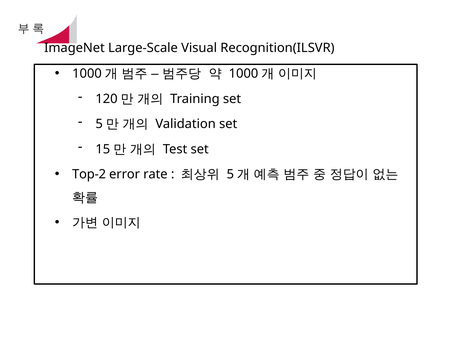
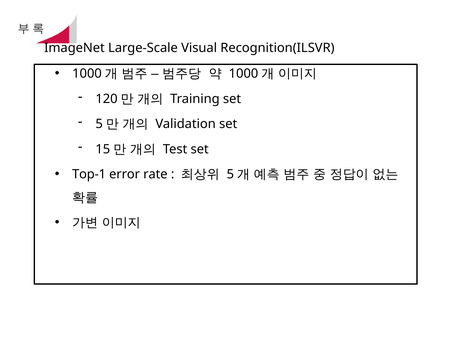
Top-2: Top-2 -> Top-1 (89, 174)
